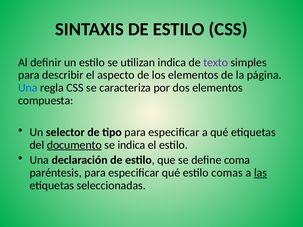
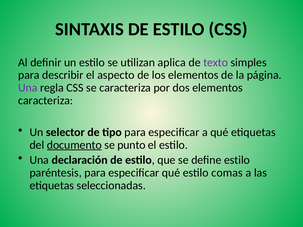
utilizan indica: indica -> aplica (172, 62)
Una colour: blue -> purple (28, 88)
compuesta: compuesta -> caracteriza (46, 101)
se indica: indica -> punto (131, 145)
define coma: coma -> estilo (237, 160)
las underline: present -> none (260, 173)
